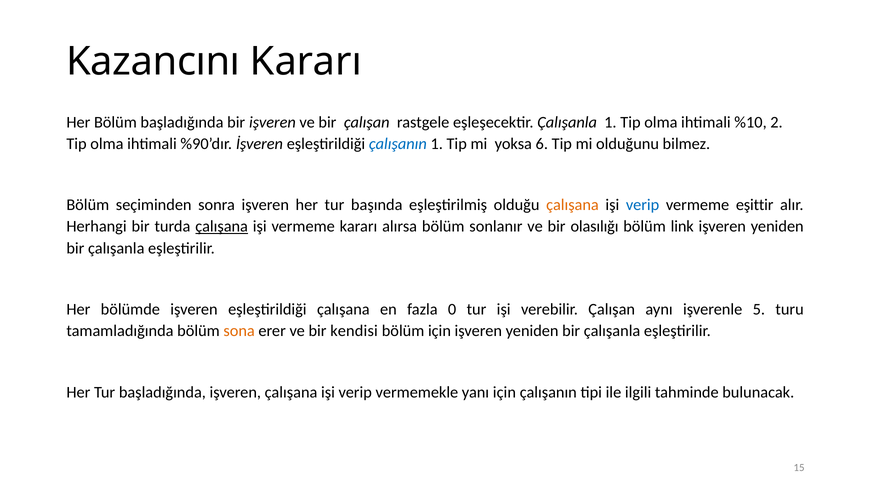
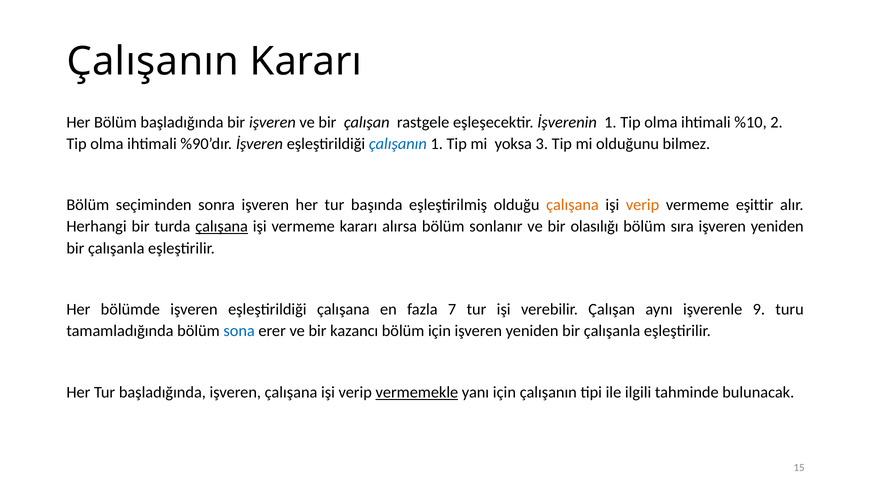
Kazancını: Kazancını -> Çalışanın (153, 62)
eşleşecektir Çalışanla: Çalışanla -> İşverenin (567, 122)
6: 6 -> 3 (542, 144)
verip colour: blue -> orange (643, 205)
link: link -> sıra (682, 227)
0: 0 -> 7 (452, 309)
5: 5 -> 9 (759, 309)
sona colour: orange -> blue (239, 331)
kendisi: kendisi -> kazancı (354, 331)
vermemekle underline: none -> present (417, 392)
